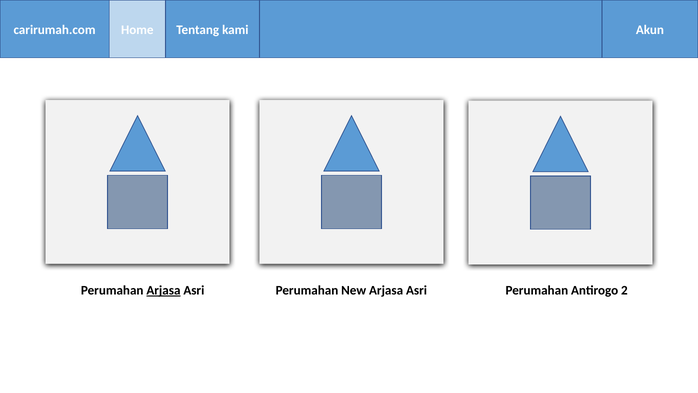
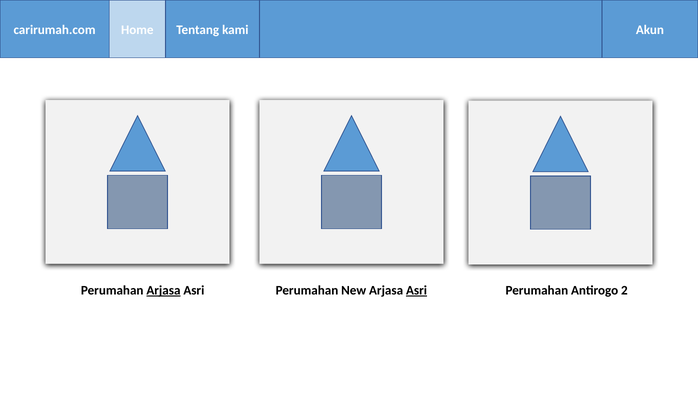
Asri underline: none -> present (417, 290)
